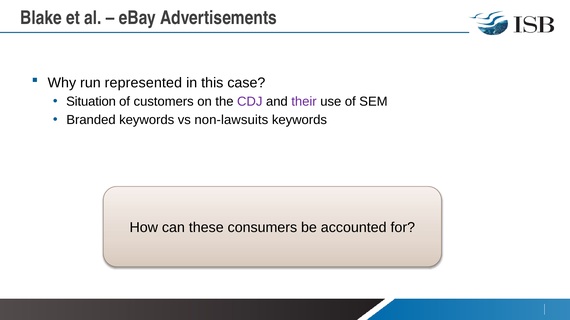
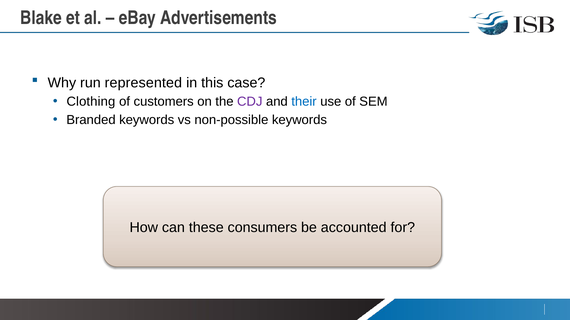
Situation: Situation -> Clothing (91, 102)
their colour: purple -> blue (304, 102)
non-lawsuits: non-lawsuits -> non-possible (231, 120)
